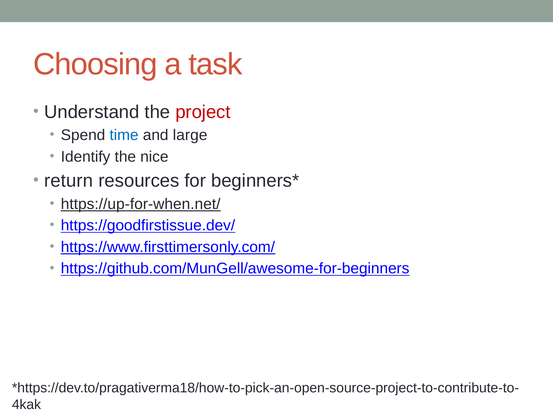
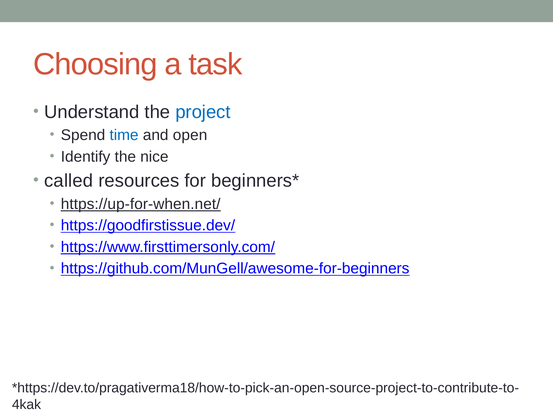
project colour: red -> blue (203, 112)
large: large -> open (190, 135)
return: return -> called (69, 181)
